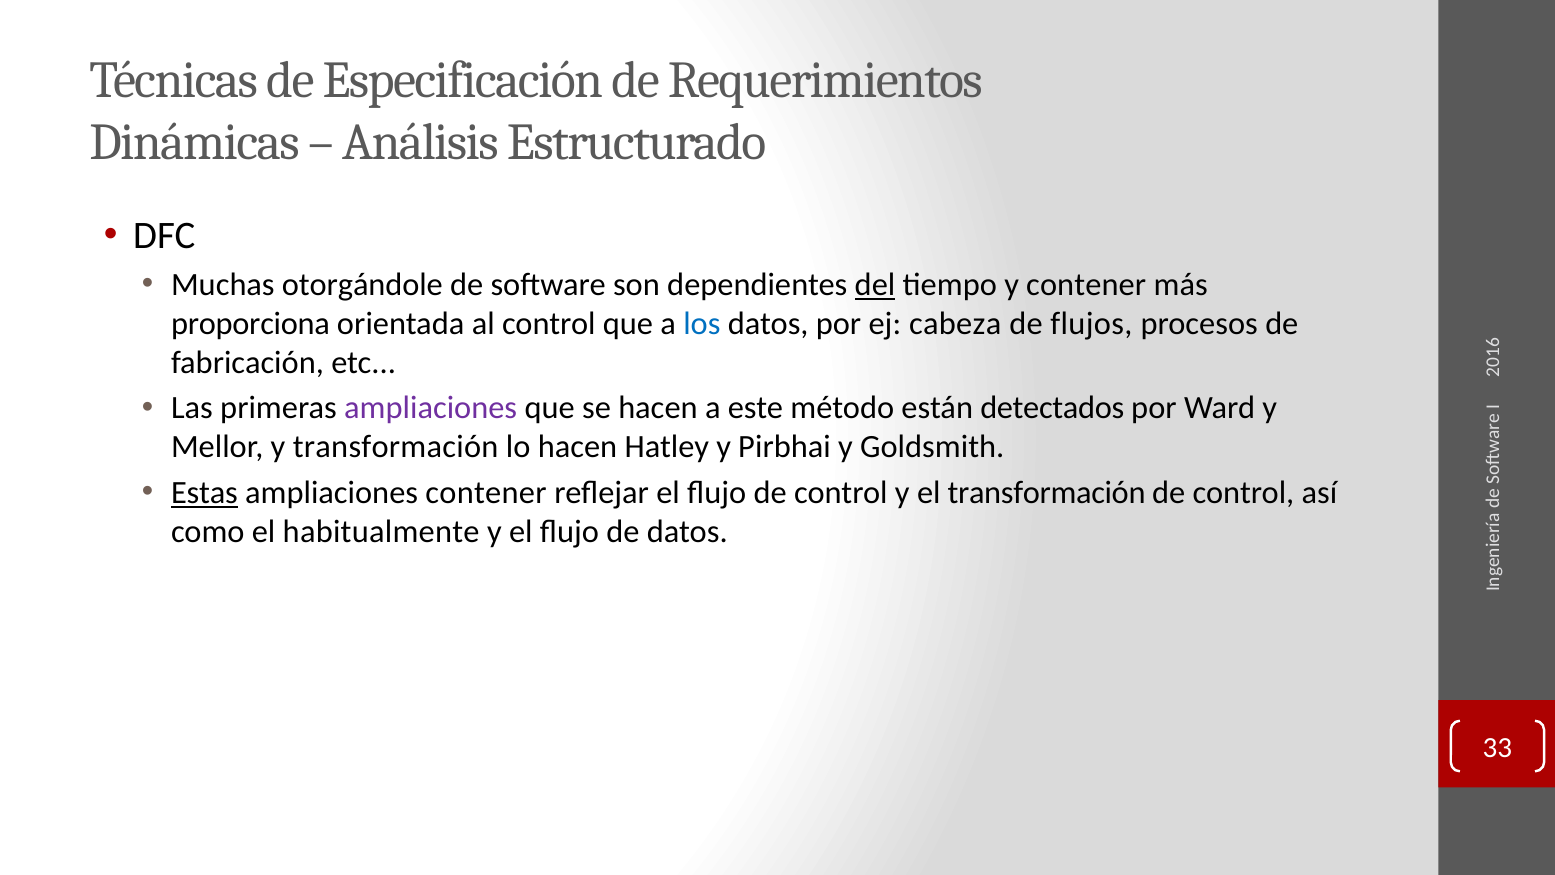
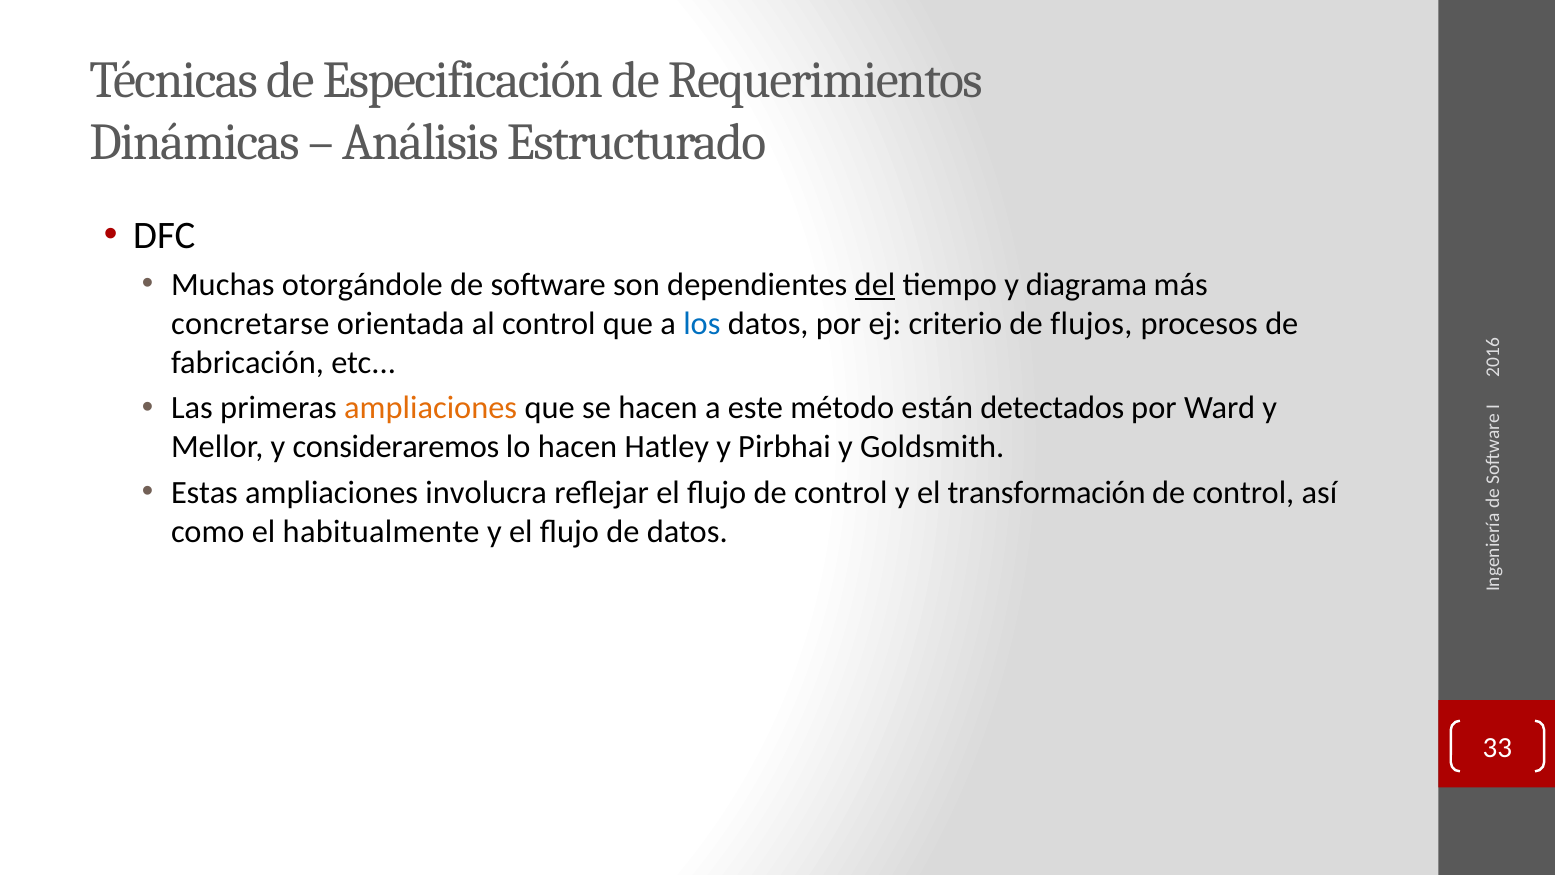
y contener: contener -> diagrama (1086, 285)
proporciona: proporciona -> concretarse (250, 324)
cabeza: cabeza -> criterio (955, 324)
ampliaciones colour: purple -> orange (431, 408)
y transformación: transformación -> consideraremos (396, 447)
Estas underline: present -> none (204, 492)
ampliaciones contener: contener -> involucra (486, 492)
